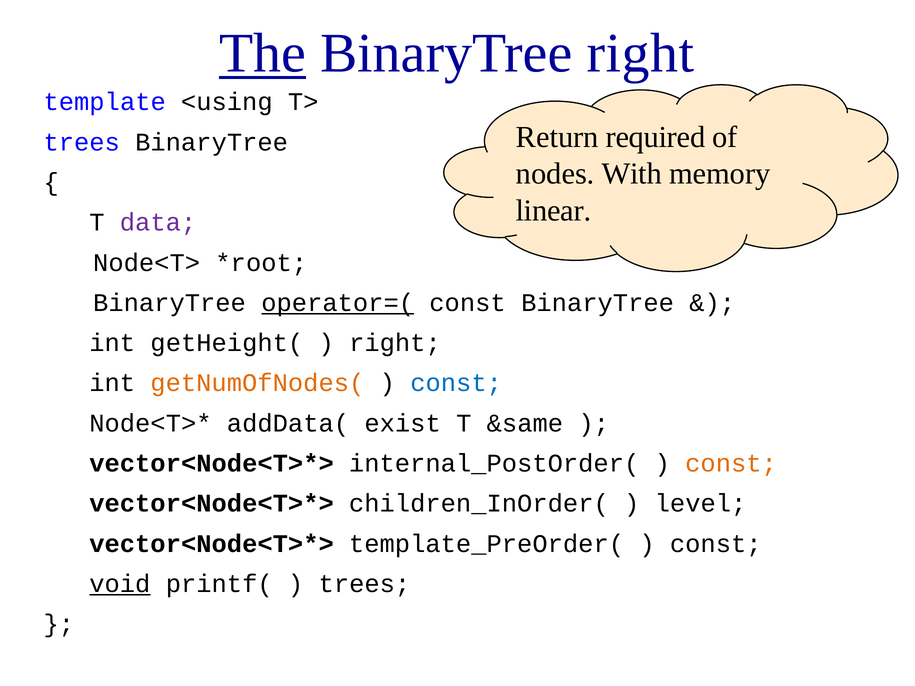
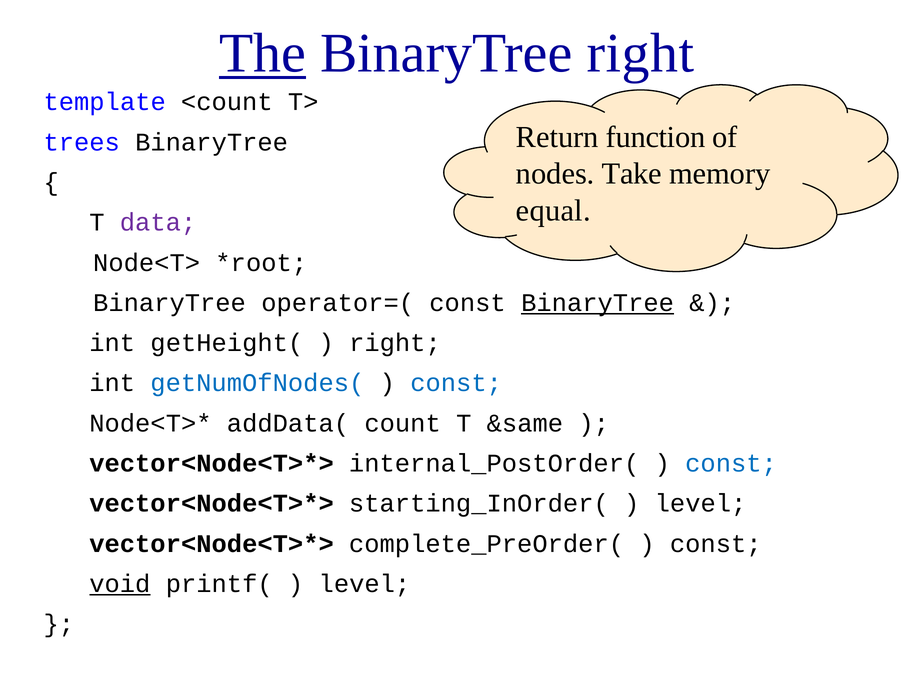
<using: <using -> <count (227, 102)
required: required -> function (656, 137)
With: With -> Take (632, 174)
linear: linear -> equal (553, 211)
operator=( underline: present -> none (338, 303)
BinaryTree underline: none -> present (598, 303)
getNumOfNodes( colour: orange -> blue (257, 383)
exist: exist -> count (403, 423)
const colour: orange -> blue (731, 464)
children_InOrder(: children_InOrder( -> starting_InOrder( (479, 504)
template_PreOrder(: template_PreOrder( -> complete_PreOrder( (487, 544)
trees: trees -> level (364, 584)
